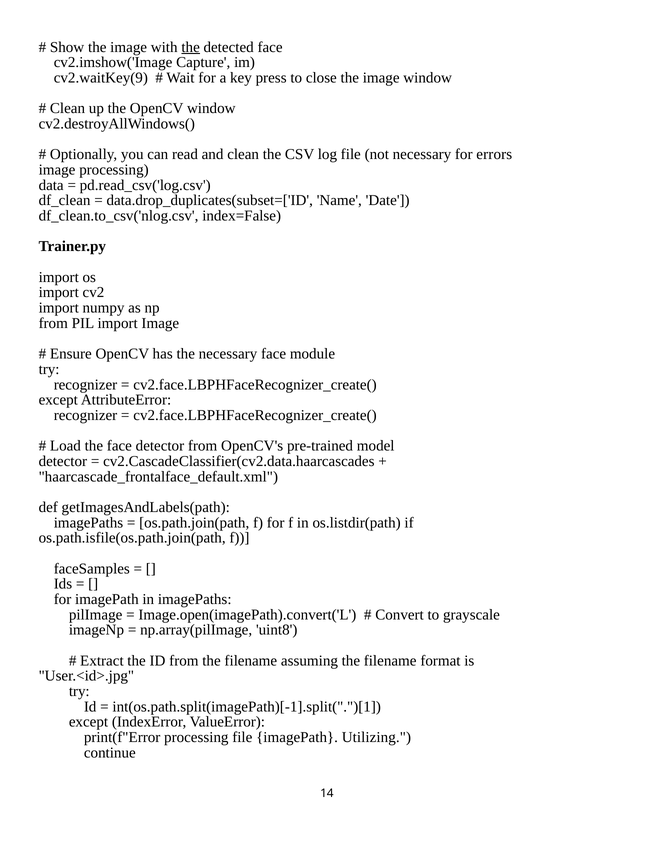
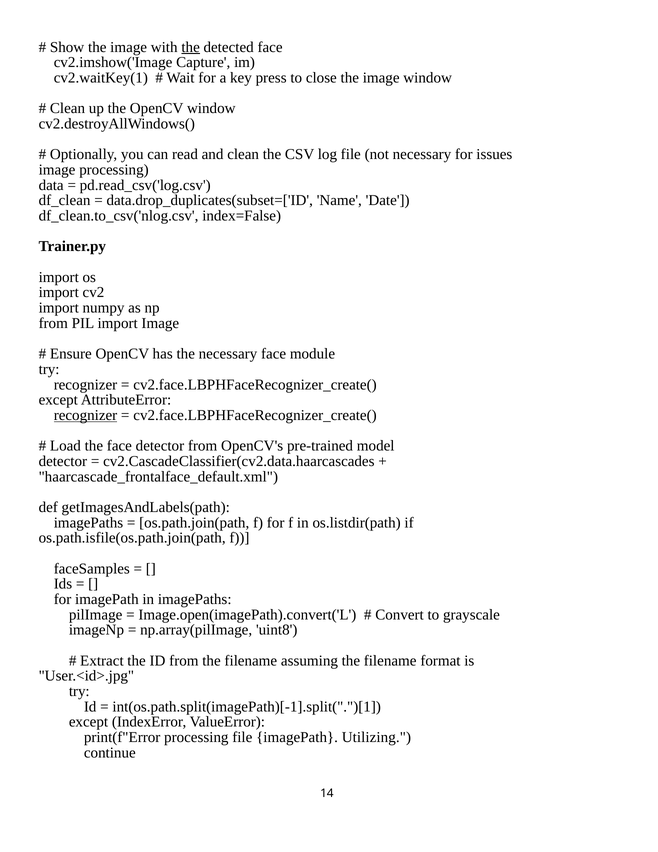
cv2.waitKey(9: cv2.waitKey(9 -> cv2.waitKey(1 (101, 78)
errors: errors -> issues (494, 154)
recognizer underline: none -> present (85, 415)
